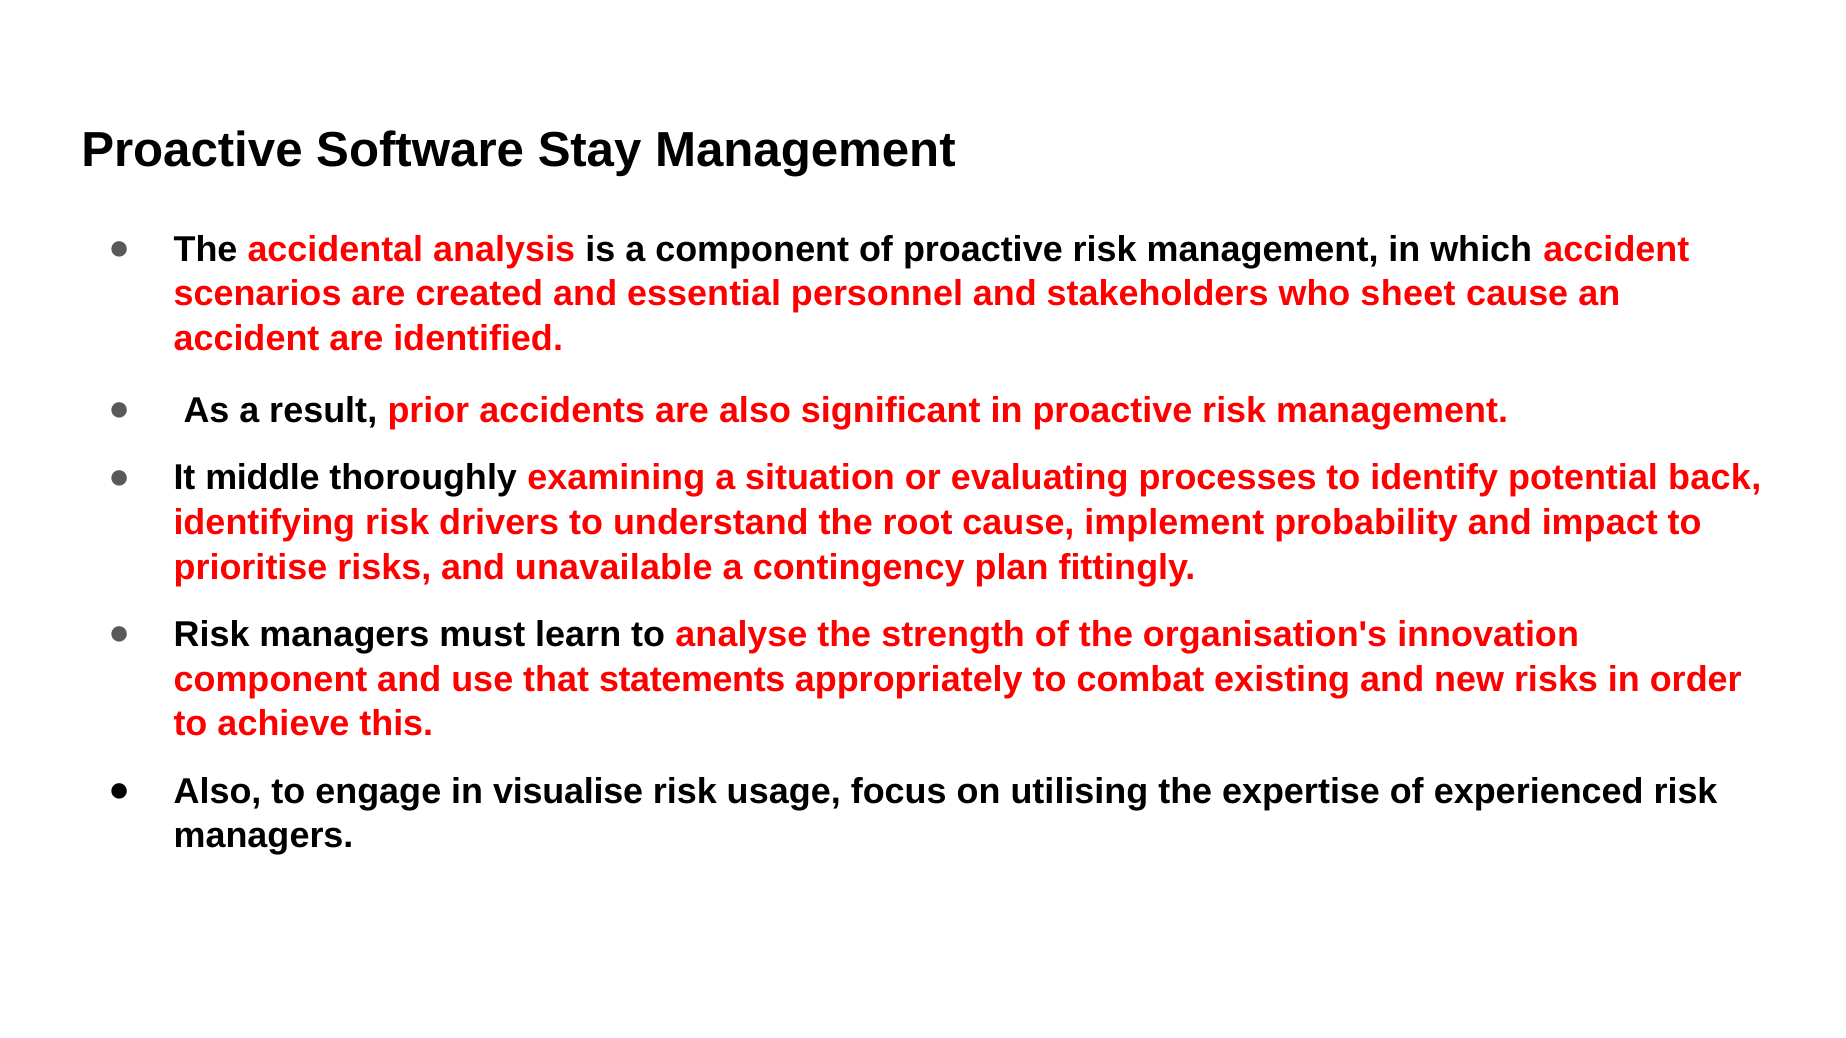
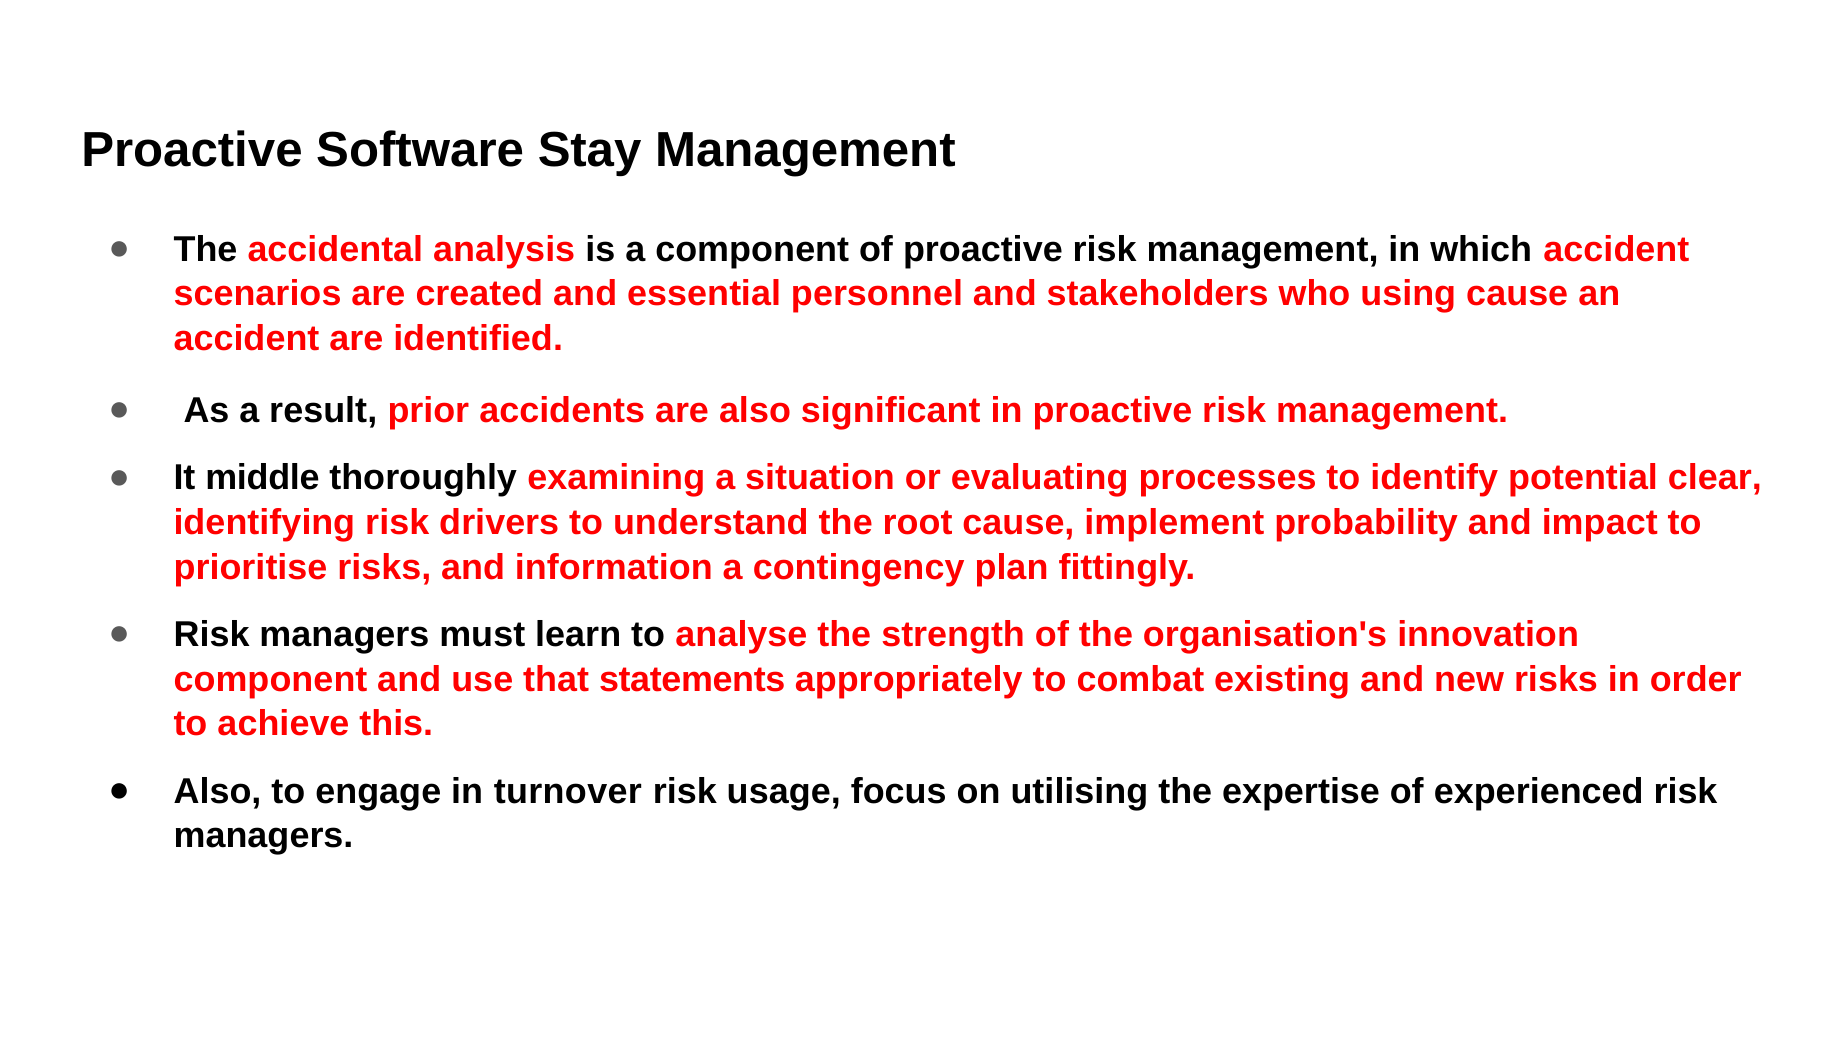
sheet: sheet -> using (1408, 294)
back: back -> clear (1715, 478)
unavailable: unavailable -> information (614, 567)
visualise: visualise -> turnover (568, 792)
